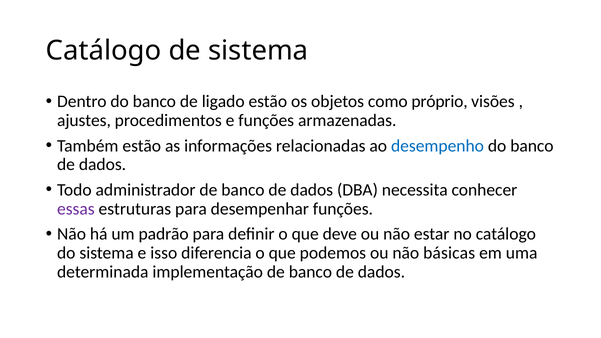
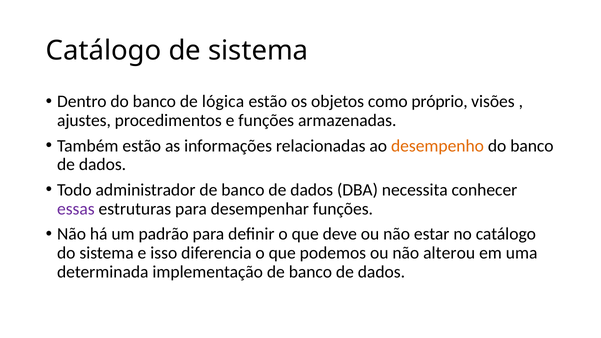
ligado: ligado -> lógica (223, 102)
desempenho colour: blue -> orange (437, 146)
básicas: básicas -> alterou (449, 253)
